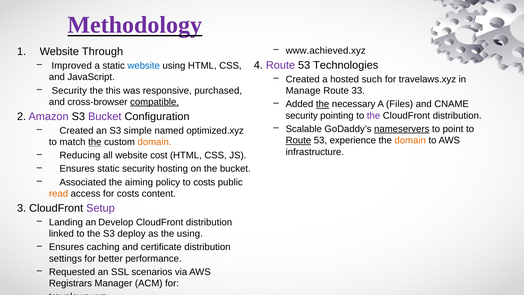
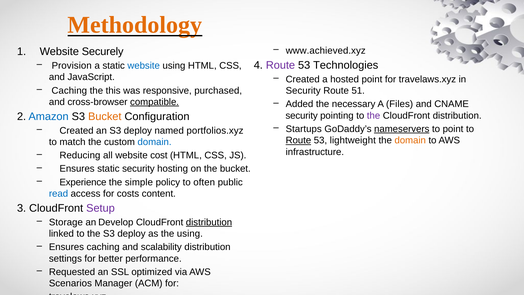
Methodology colour: purple -> orange (135, 25)
Through: Through -> Securely (103, 52)
Improved: Improved -> Provision (72, 66)
hosted such: such -> point (372, 79)
Security: Security -> Caching (69, 90)
Manage: Manage -> Security (303, 91)
33: 33 -> 51 (358, 91)
the underline: present -> none (323, 104)
Amazon colour: purple -> blue (49, 116)
Bucket colour: purple -> orange (105, 116)
Scalable: Scalable -> Startups (304, 129)
an S3 simple: simple -> deploy (138, 131)
optimized.xyz: optimized.xyz -> portfolios.xyz (215, 131)
experience: experience -> lightweight (353, 140)
the underline: present -> none (95, 142)
domain colour: orange -> blue (155, 142)
Associated: Associated -> Experience (83, 182)
aiming: aiming -> simple (139, 182)
to costs: costs -> often (204, 182)
read colour: orange -> blue (59, 193)
Landing: Landing -> Storage (66, 222)
distribution underline: none -> present (209, 222)
certificate: certificate -> scalability (161, 247)
scenarios: scenarios -> optimized (152, 272)
Registrars: Registrars -> Scenarios (70, 283)
